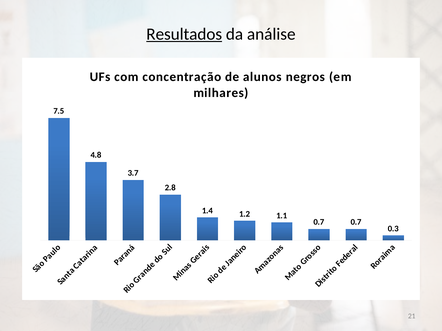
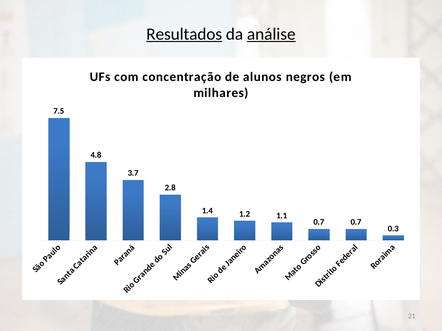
análise underline: none -> present (271, 34)
